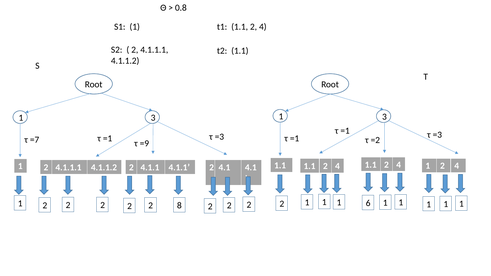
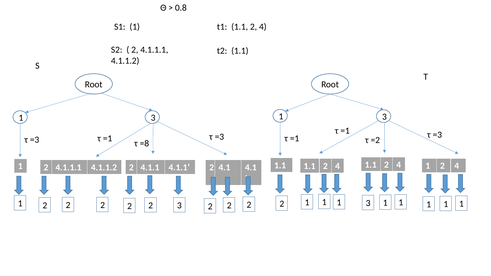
=7: =7 -> =3 (35, 140)
=9: =9 -> =8 (144, 144)
6: 6 -> 3 (368, 203)
2 8: 8 -> 3 (179, 206)
